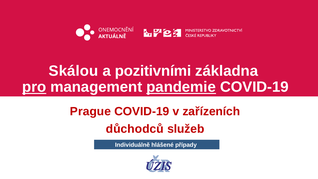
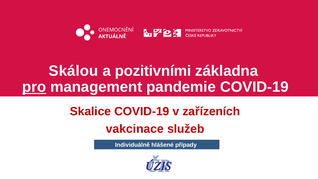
pandemie underline: present -> none (181, 87)
Prague: Prague -> Skalice (90, 111)
důchodců: důchodců -> vakcinace (135, 129)
